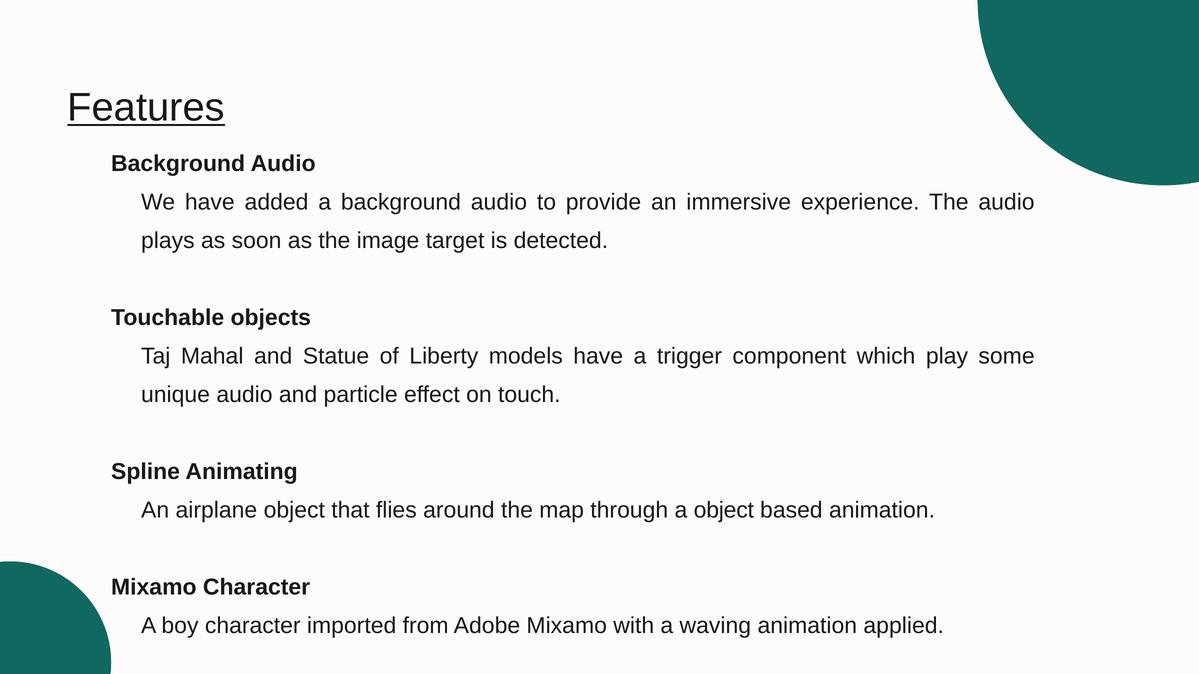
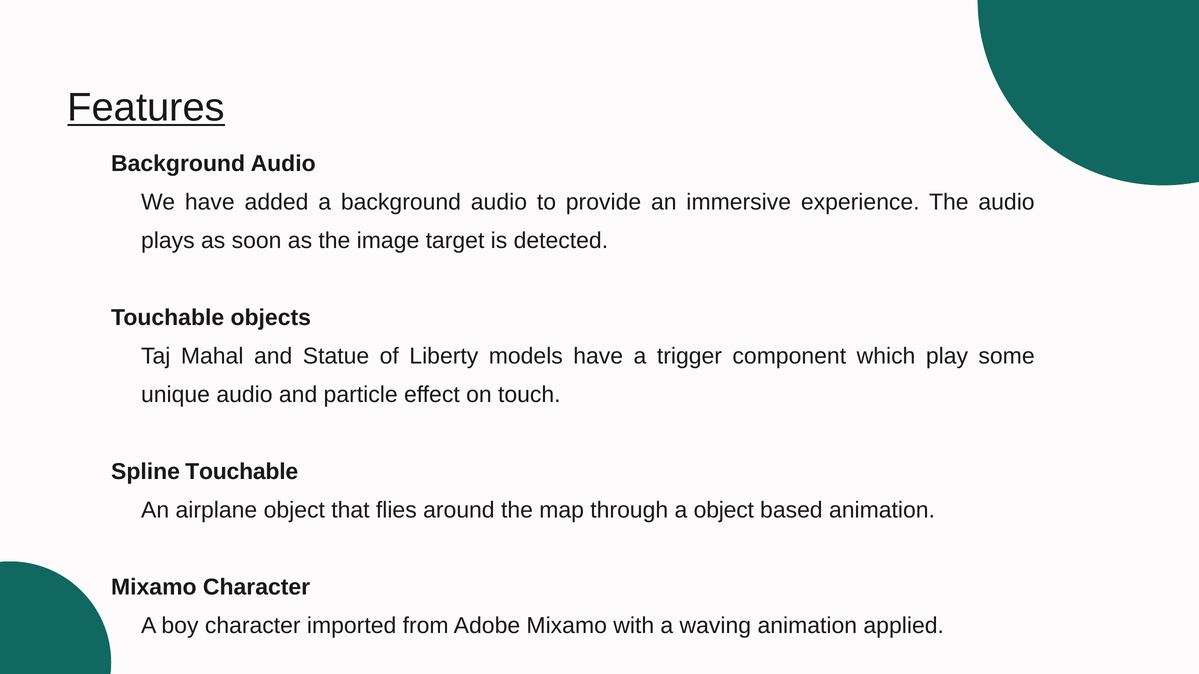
Spline Animating: Animating -> Touchable (242, 472)
